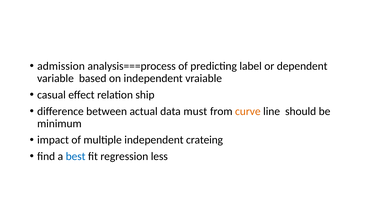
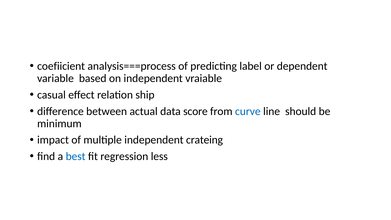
admission: admission -> coefiicient (61, 66)
must: must -> score (195, 111)
curve colour: orange -> blue (248, 111)
